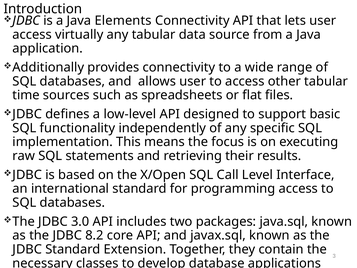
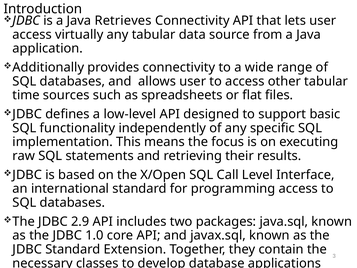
Elements: Elements -> Retrieves (123, 21)
3.0: 3.0 -> 2.9 (80, 221)
8.2: 8.2 -> 1.0 (94, 235)
